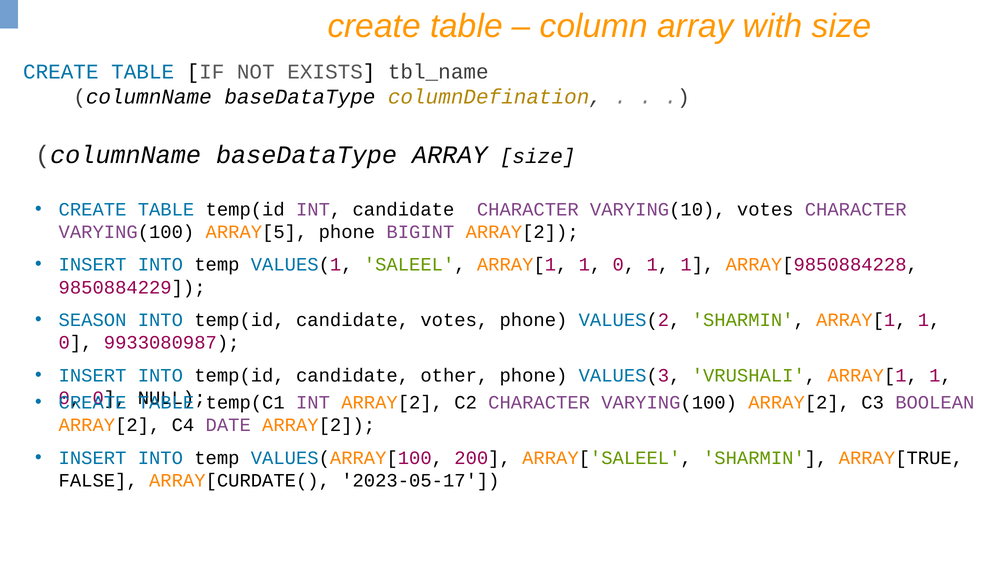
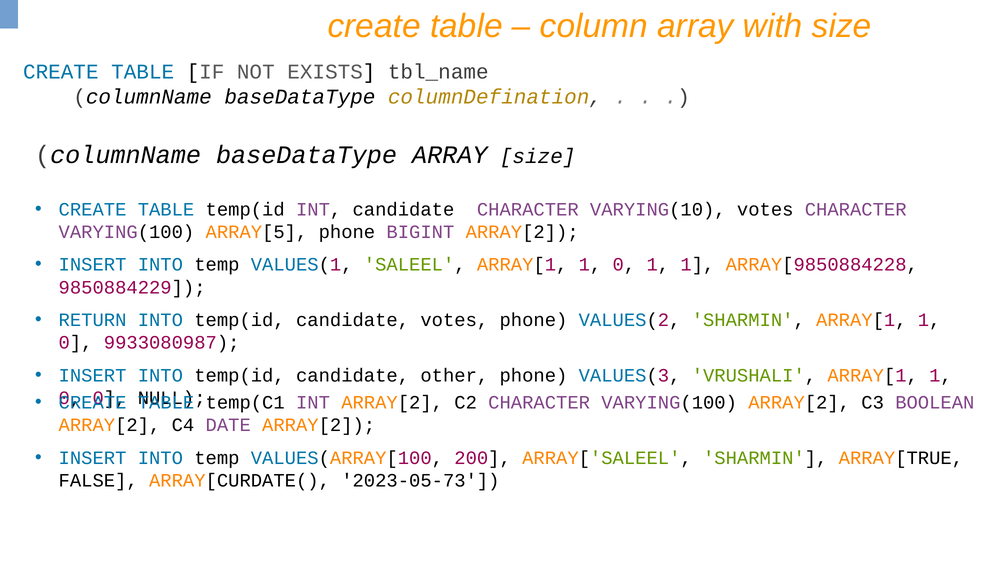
SEASON: SEASON -> RETURN (93, 320)
2023-05-17: 2023-05-17 -> 2023-05-73 (420, 480)
